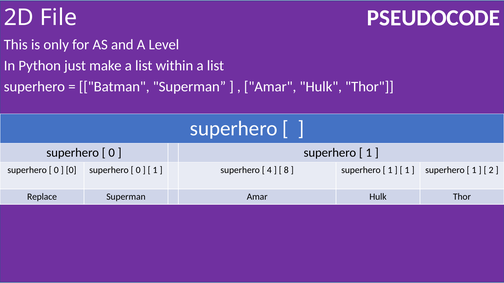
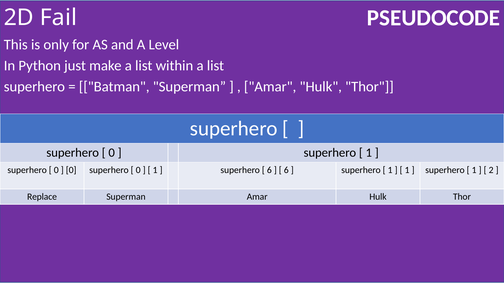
File: File -> Fail (58, 18)
4: 4 -> 6 (269, 170)
8: 8 -> 6 (286, 170)
